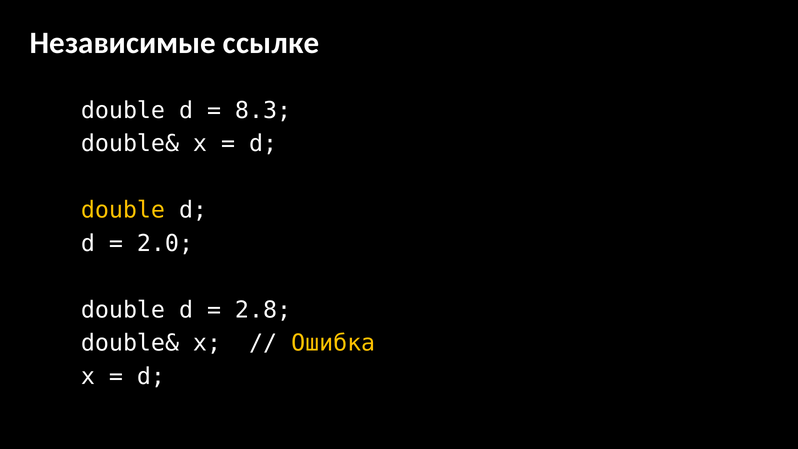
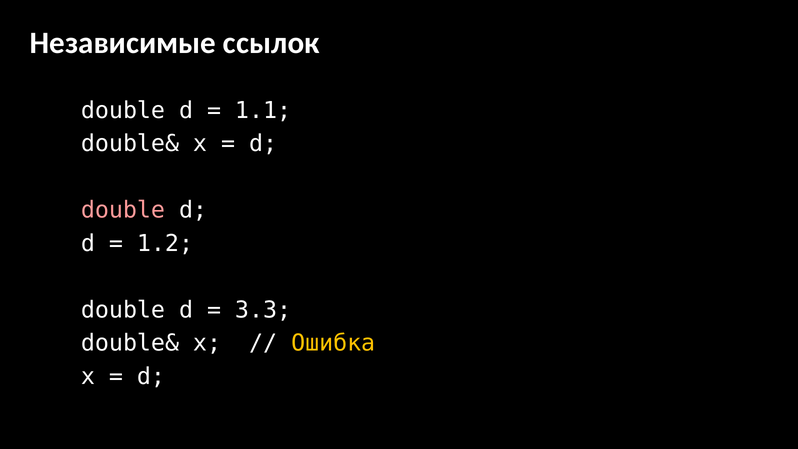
ссылке: ссылке -> ссылок (271, 43)
8.3: 8.3 -> 1.1 (263, 110)
double colour: yellow -> pink (123, 210)
2.0: 2.0 -> 1.2 (165, 243)
2.8: 2.8 -> 3.3 (263, 310)
